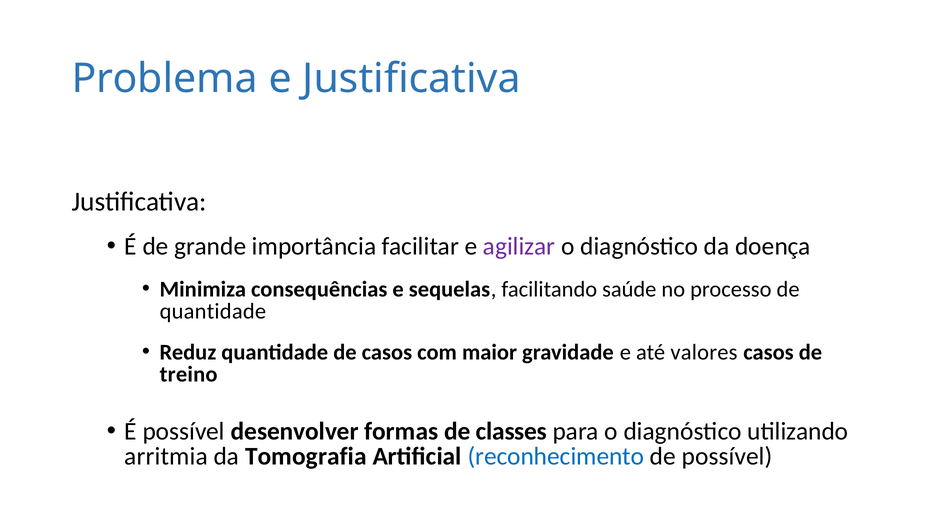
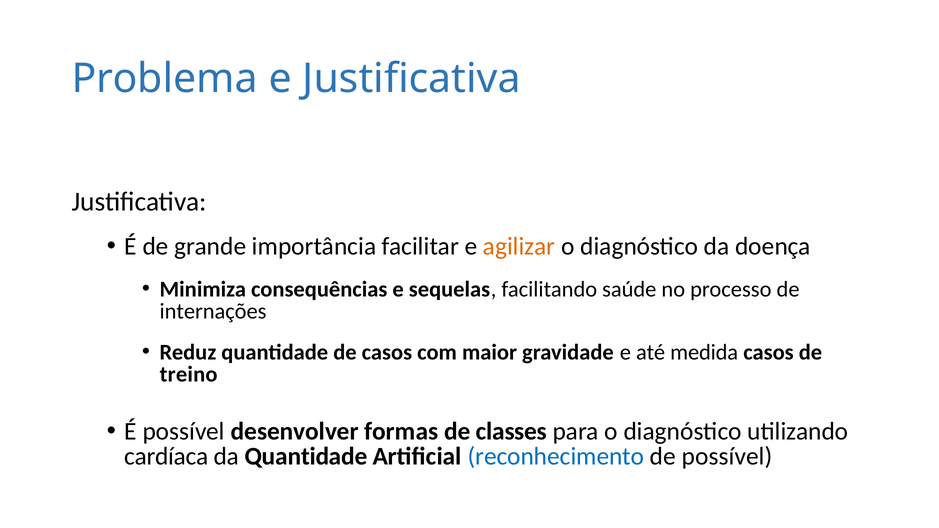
agilizar colour: purple -> orange (519, 247)
quantidade: quantidade -> internações (213, 311)
valores: valores -> medida (704, 352)
arritmia: arritmia -> cardíaca (166, 456)
da Tomografia: Tomografia -> Quantidade (306, 456)
